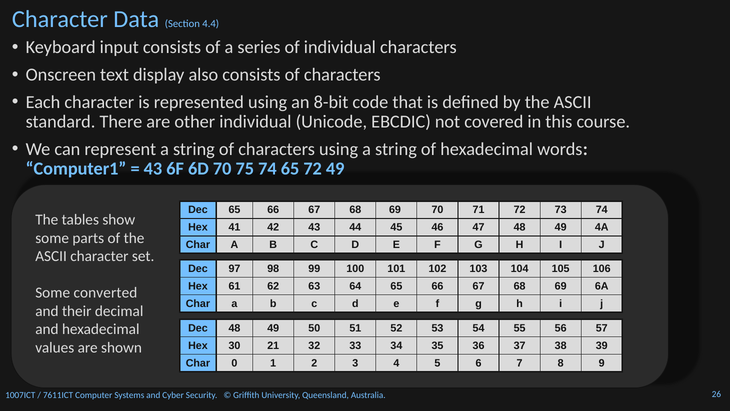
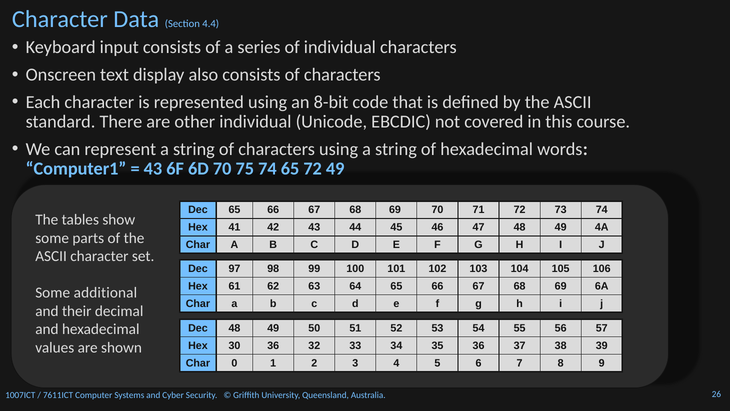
converted: converted -> additional (105, 293)
30 21: 21 -> 36 (273, 345)
